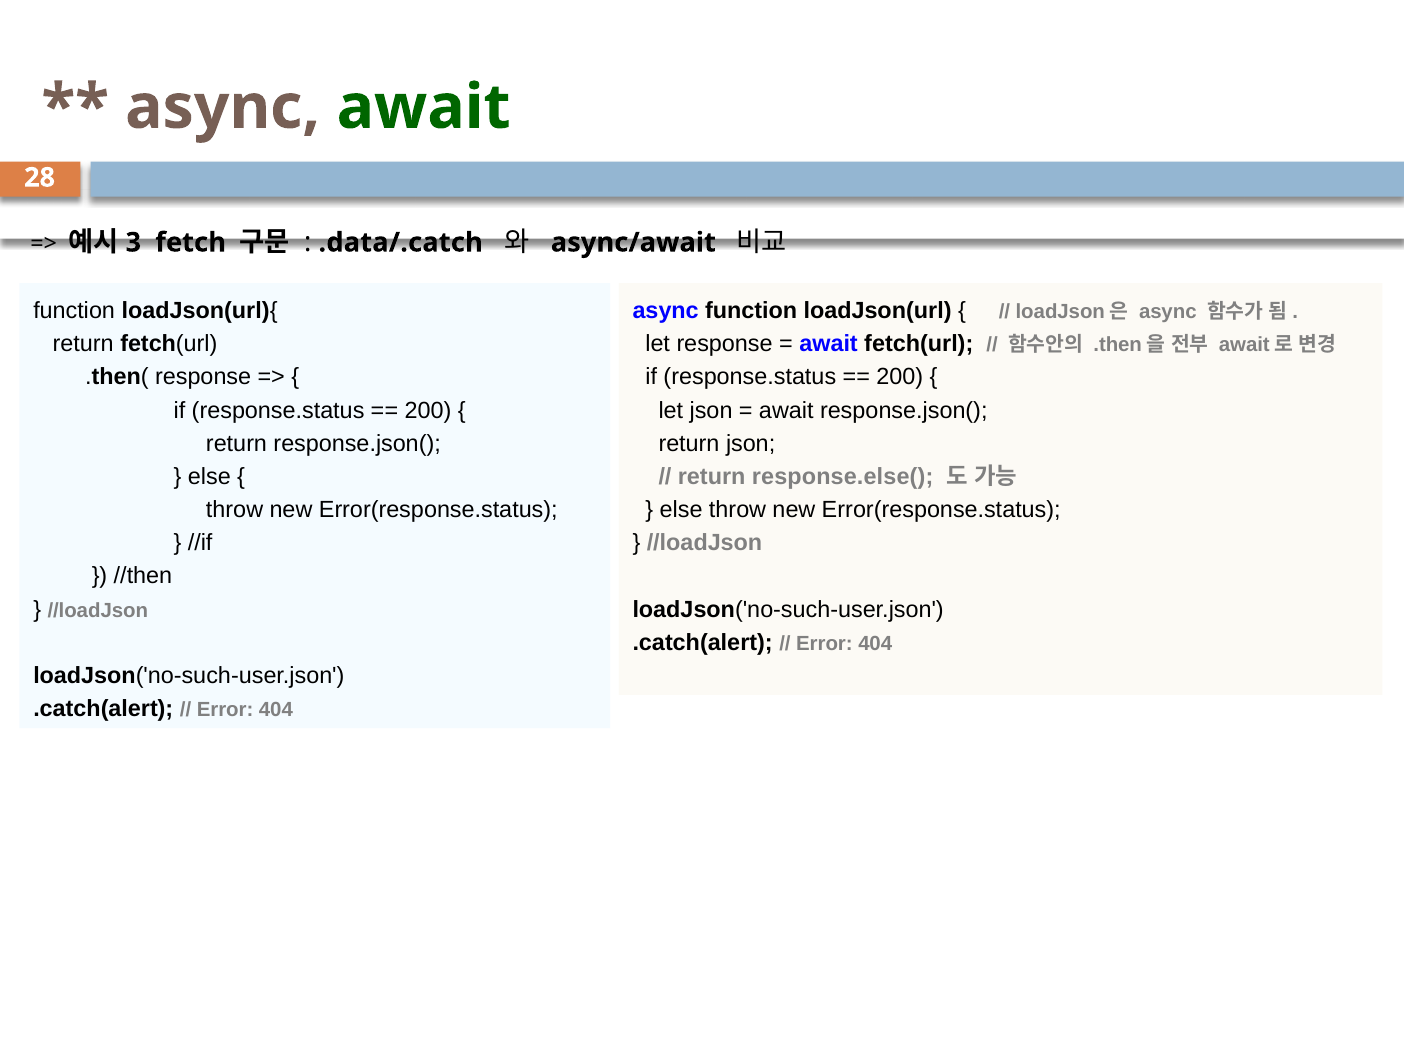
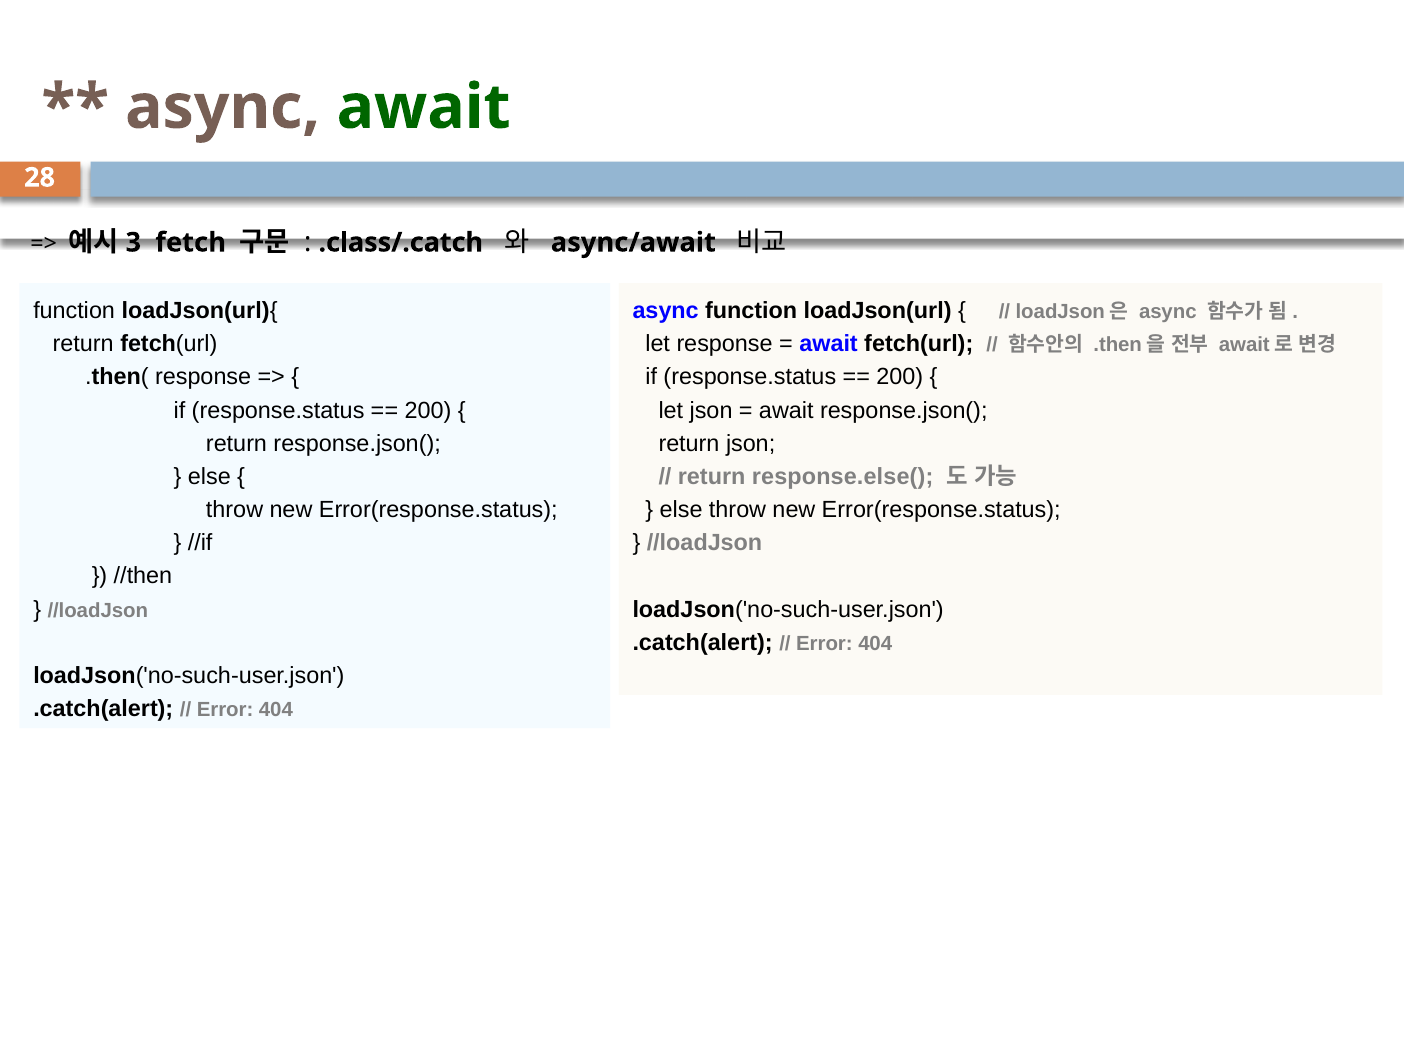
.data/.catch: .data/.catch -> .class/.catch (401, 242)
